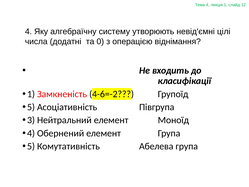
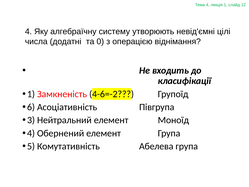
5: 5 -> 6 (31, 107)
